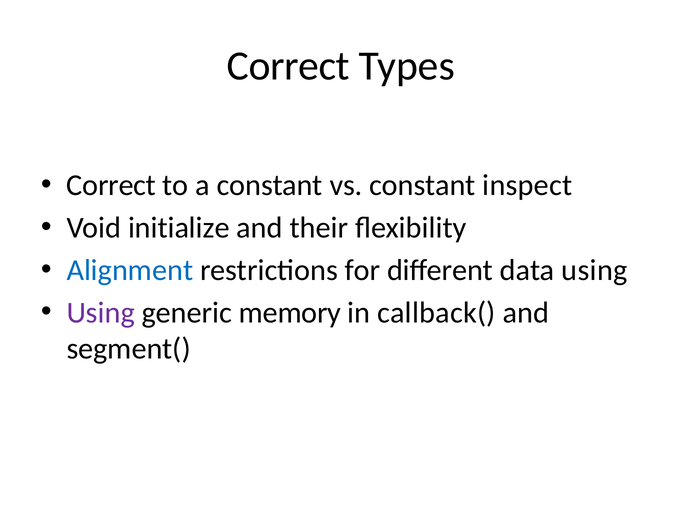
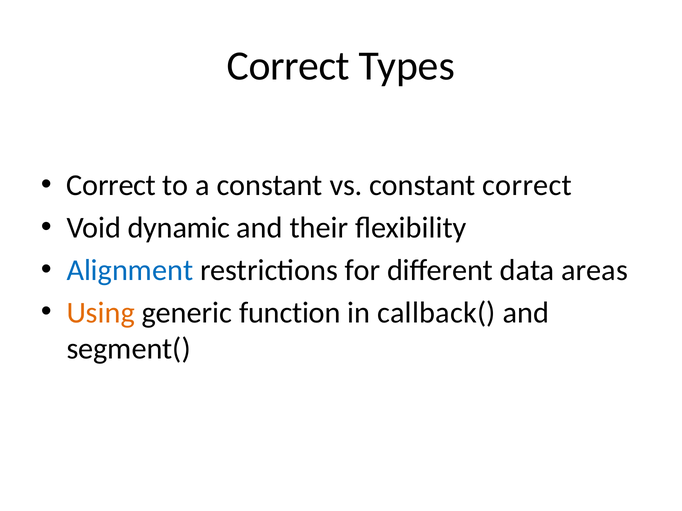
constant inspect: inspect -> correct (527, 186)
initialize: initialize -> dynamic (179, 228)
data using: using -> areas (595, 270)
Using colour: purple -> orange (101, 313)
memory: memory -> function (290, 313)
